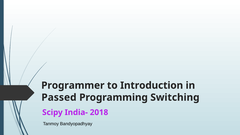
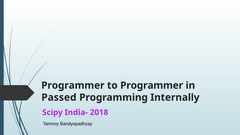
to Introduction: Introduction -> Programmer (152, 85)
Switching: Switching -> Internally (175, 97)
